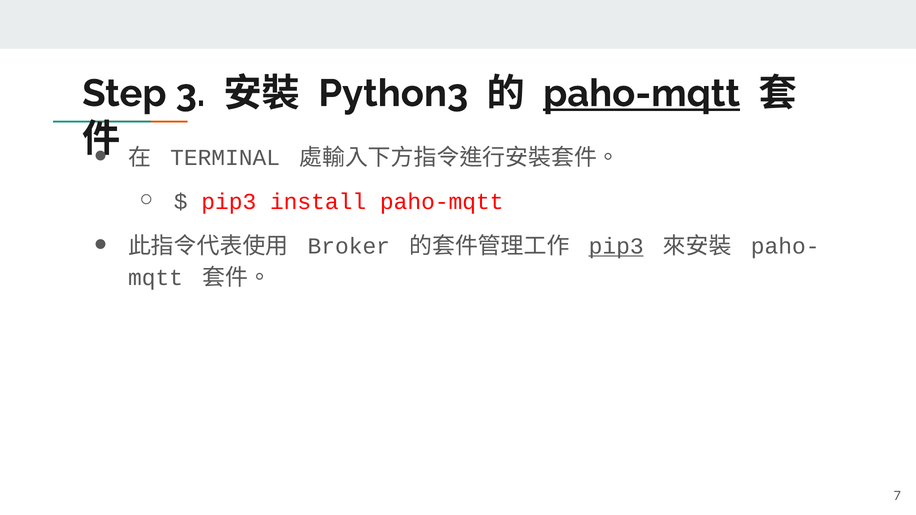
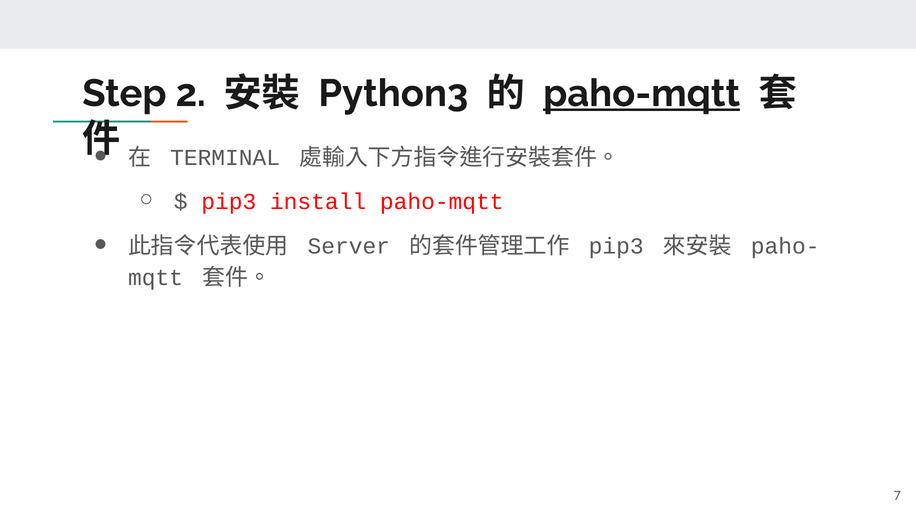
3: 3 -> 2 (191, 94)
Broker: Broker -> Server (349, 246)
pip3 underline: present -> none (616, 246)
